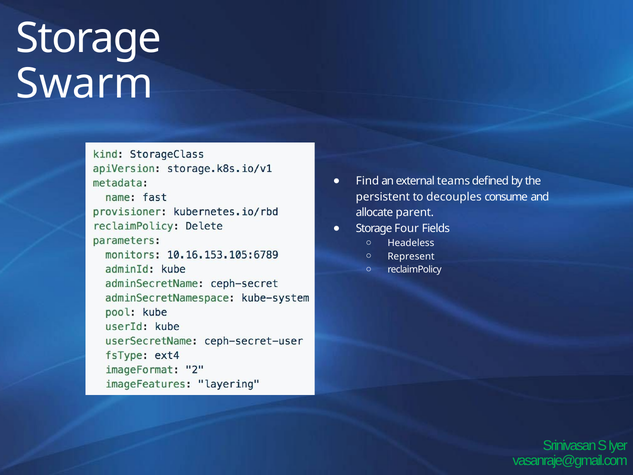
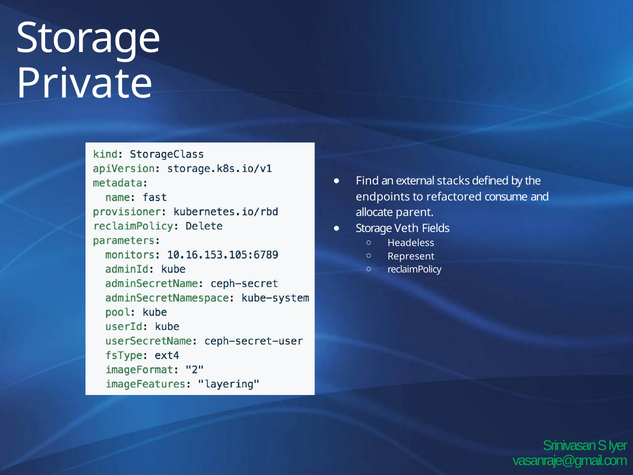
Swarm: Swarm -> Private (85, 84)
teams: teams -> stacks (453, 181)
persistent: persistent -> endpoints (383, 197)
decouples: decouples -> refactored (454, 197)
Four: Four -> Veth (407, 228)
